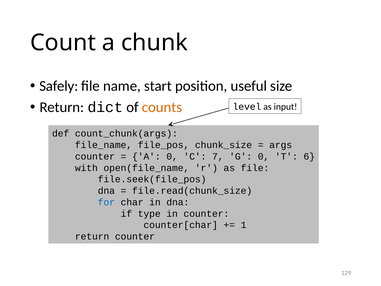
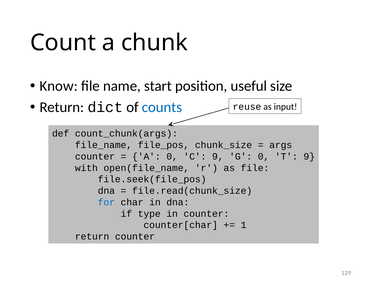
Safely: Safely -> Know (59, 86)
counts colour: orange -> blue (162, 107)
level: level -> reuse (247, 107)
C 7: 7 -> 9 (218, 156)
T 6: 6 -> 9 (309, 156)
